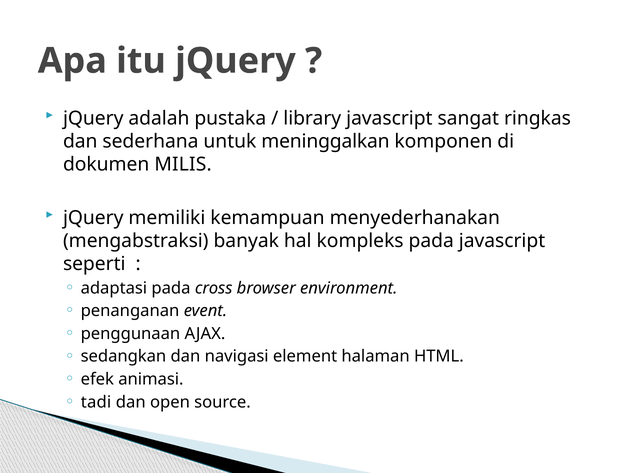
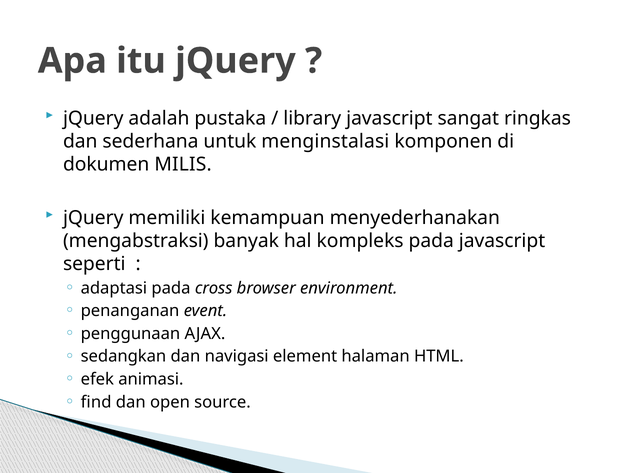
meninggalkan: meninggalkan -> menginstalasi (325, 141)
tadi: tadi -> find (96, 402)
